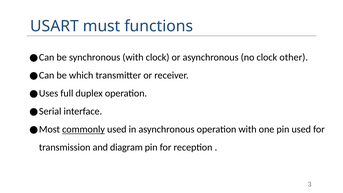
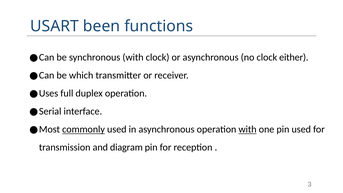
must: must -> been (102, 26)
other: other -> either (294, 57)
with underline: none -> present (248, 129)
